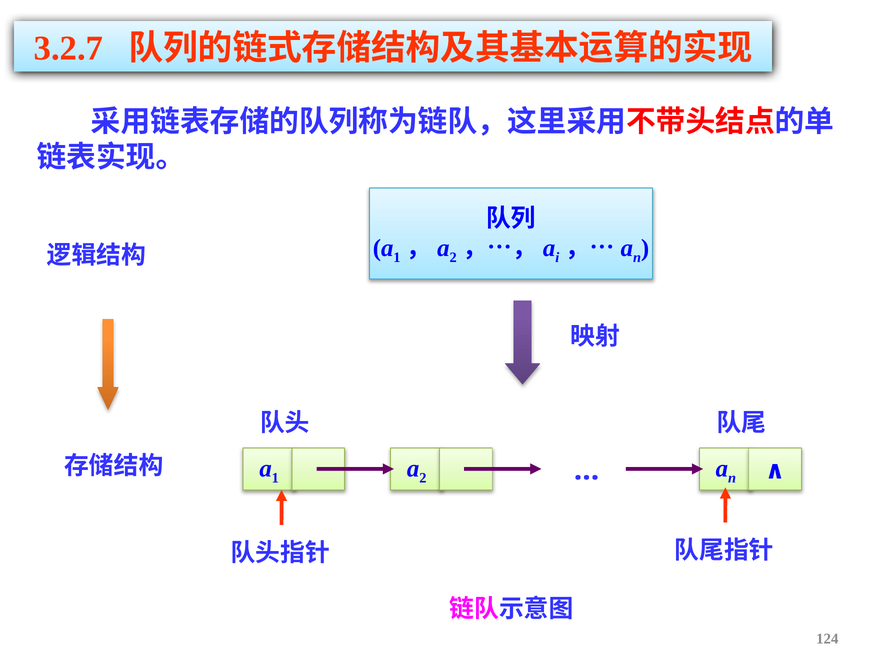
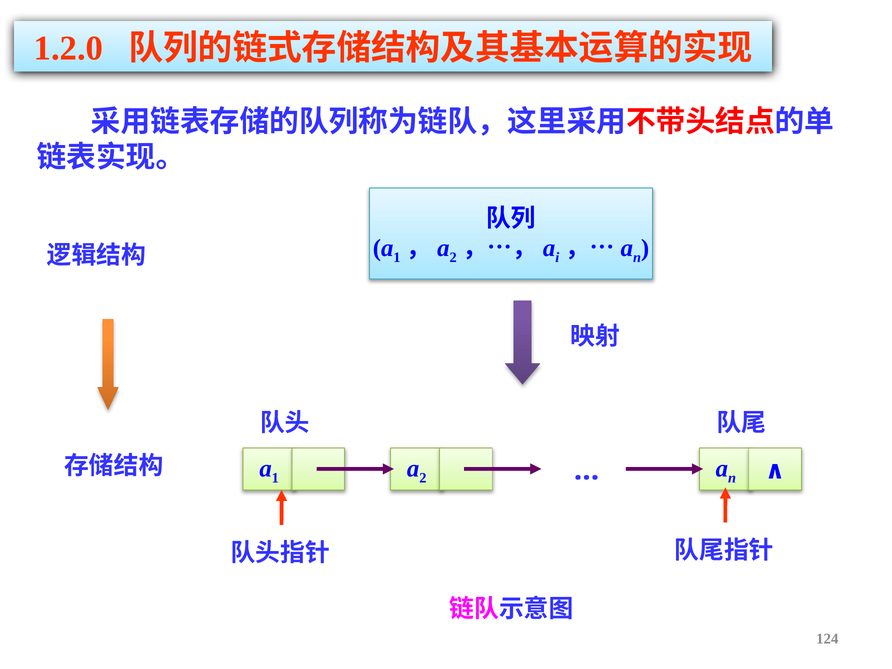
3.2.7: 3.2.7 -> 1.2.0 (68, 48)
